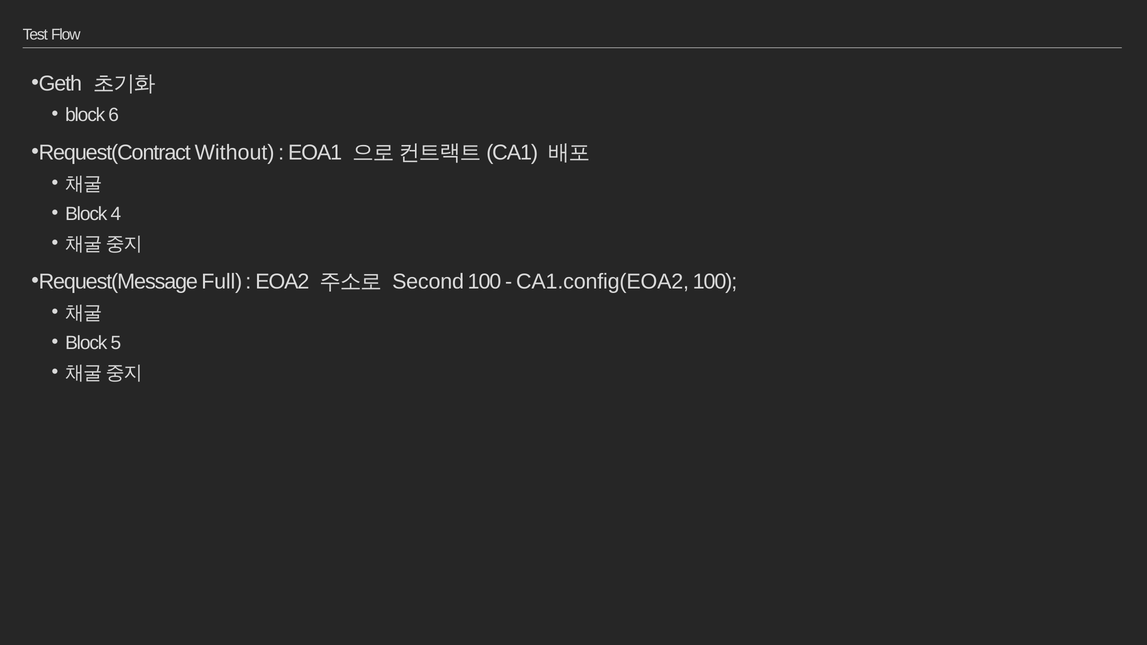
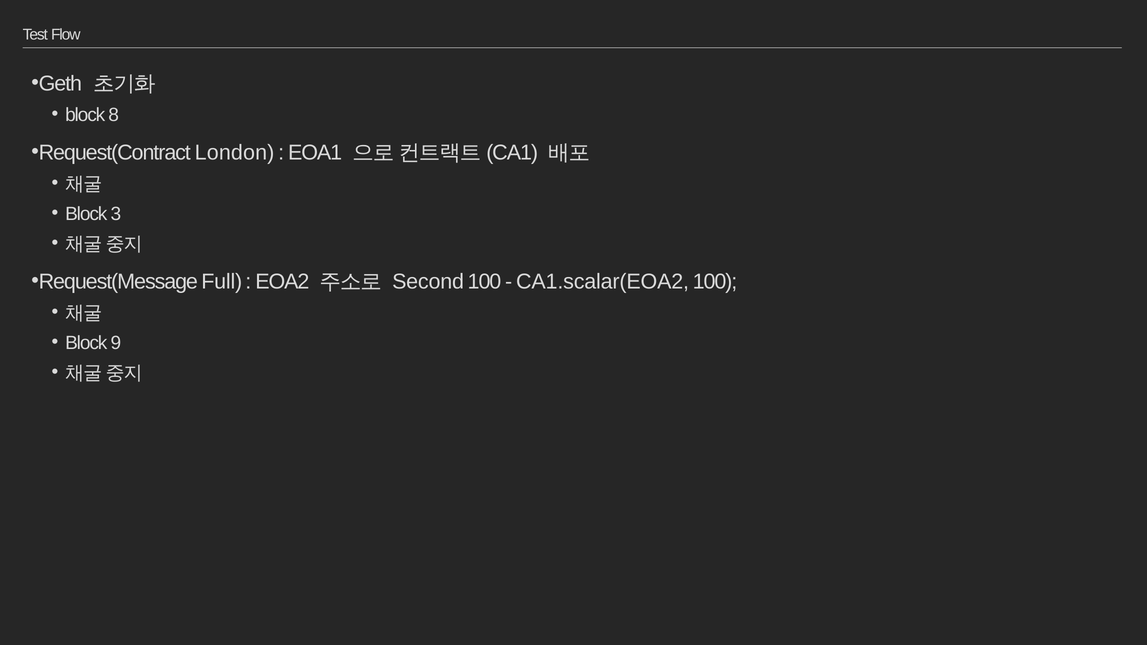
6: 6 -> 8 (114, 115)
Without: Without -> London (235, 153)
4: 4 -> 3 (116, 214)
CA1.config(EOA2: CA1.config(EOA2 -> CA1.scalar(EOA2 (603, 282)
5: 5 -> 9 (116, 343)
